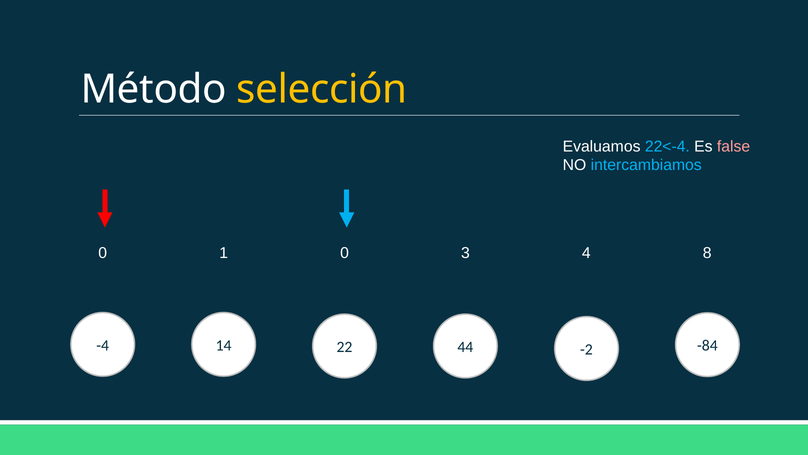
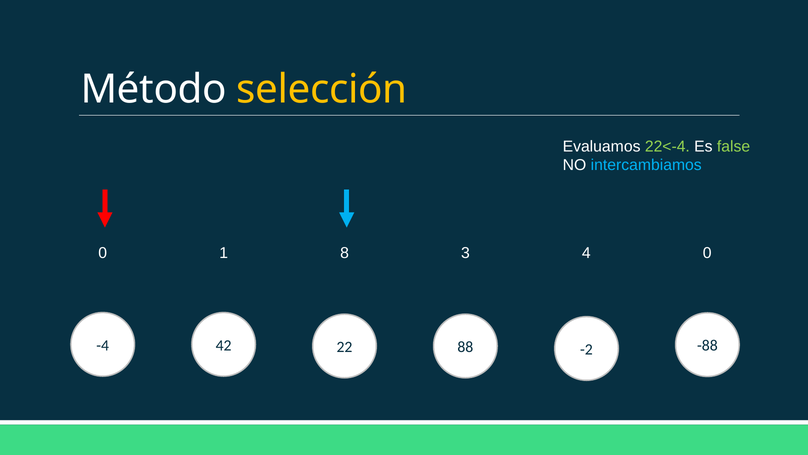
22<-4 colour: light blue -> light green (667, 146)
false colour: pink -> light green (734, 146)
1 0: 0 -> 8 (345, 253)
4 8: 8 -> 0 (707, 253)
14: 14 -> 42 (224, 345)
44: 44 -> 88 (465, 347)
-84: -84 -> -88 (707, 345)
